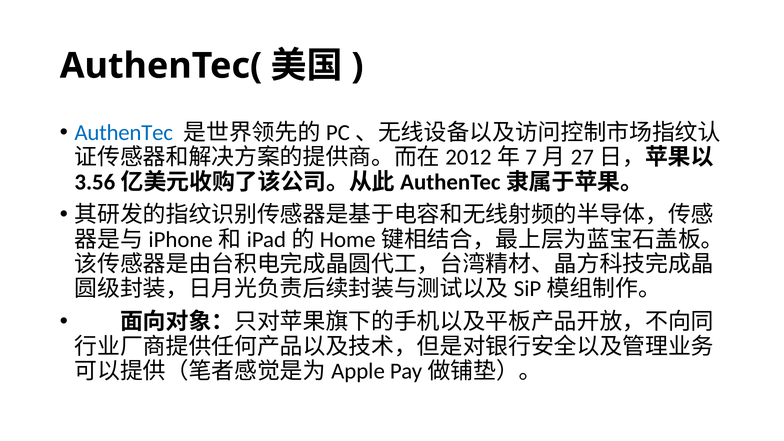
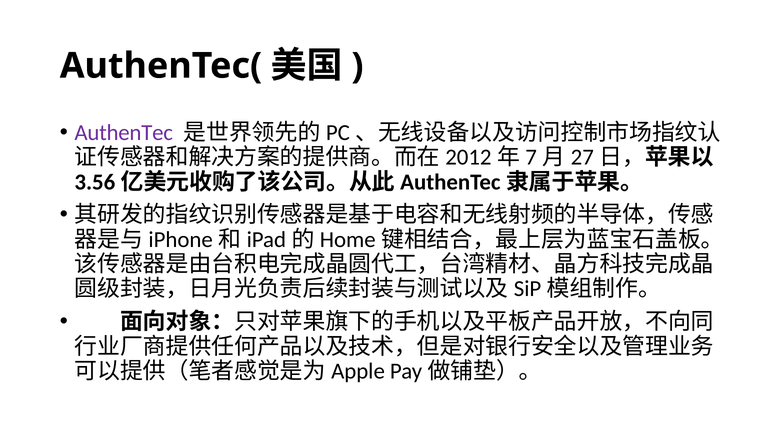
AuthenTec colour: blue -> purple (124, 133)
